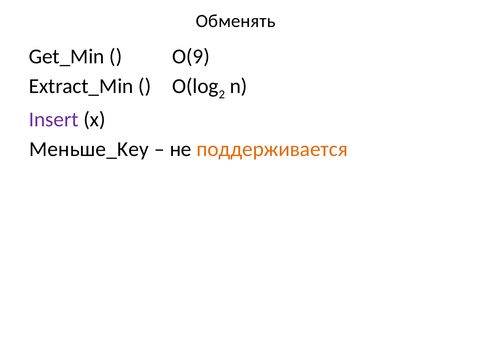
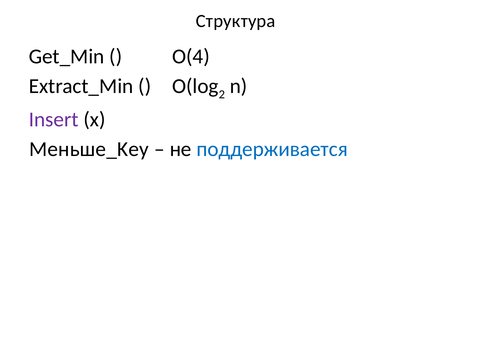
Обменять: Обменять -> Структура (236, 21)
O(9: O(9 -> O(4 (191, 57)
поддерживается colour: orange -> blue (272, 149)
